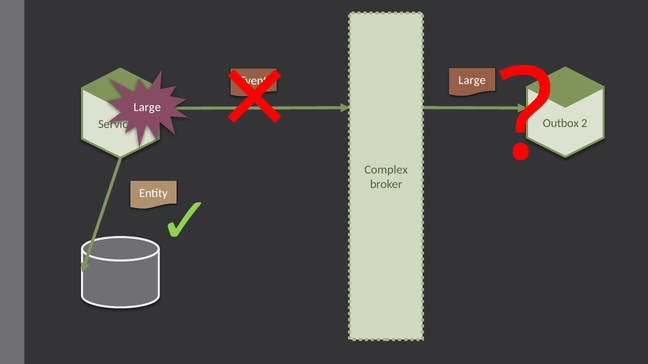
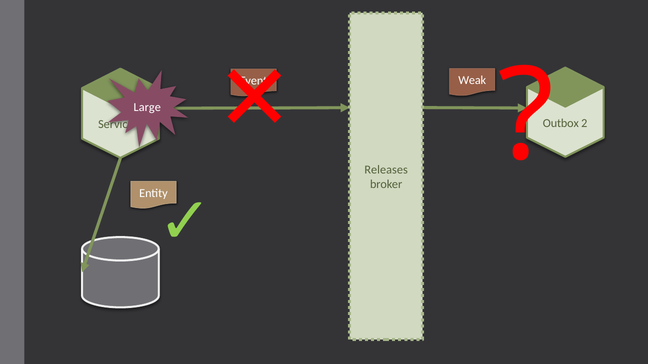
Large: Large -> Weak (472, 80)
Complex: Complex -> Releases (386, 170)
